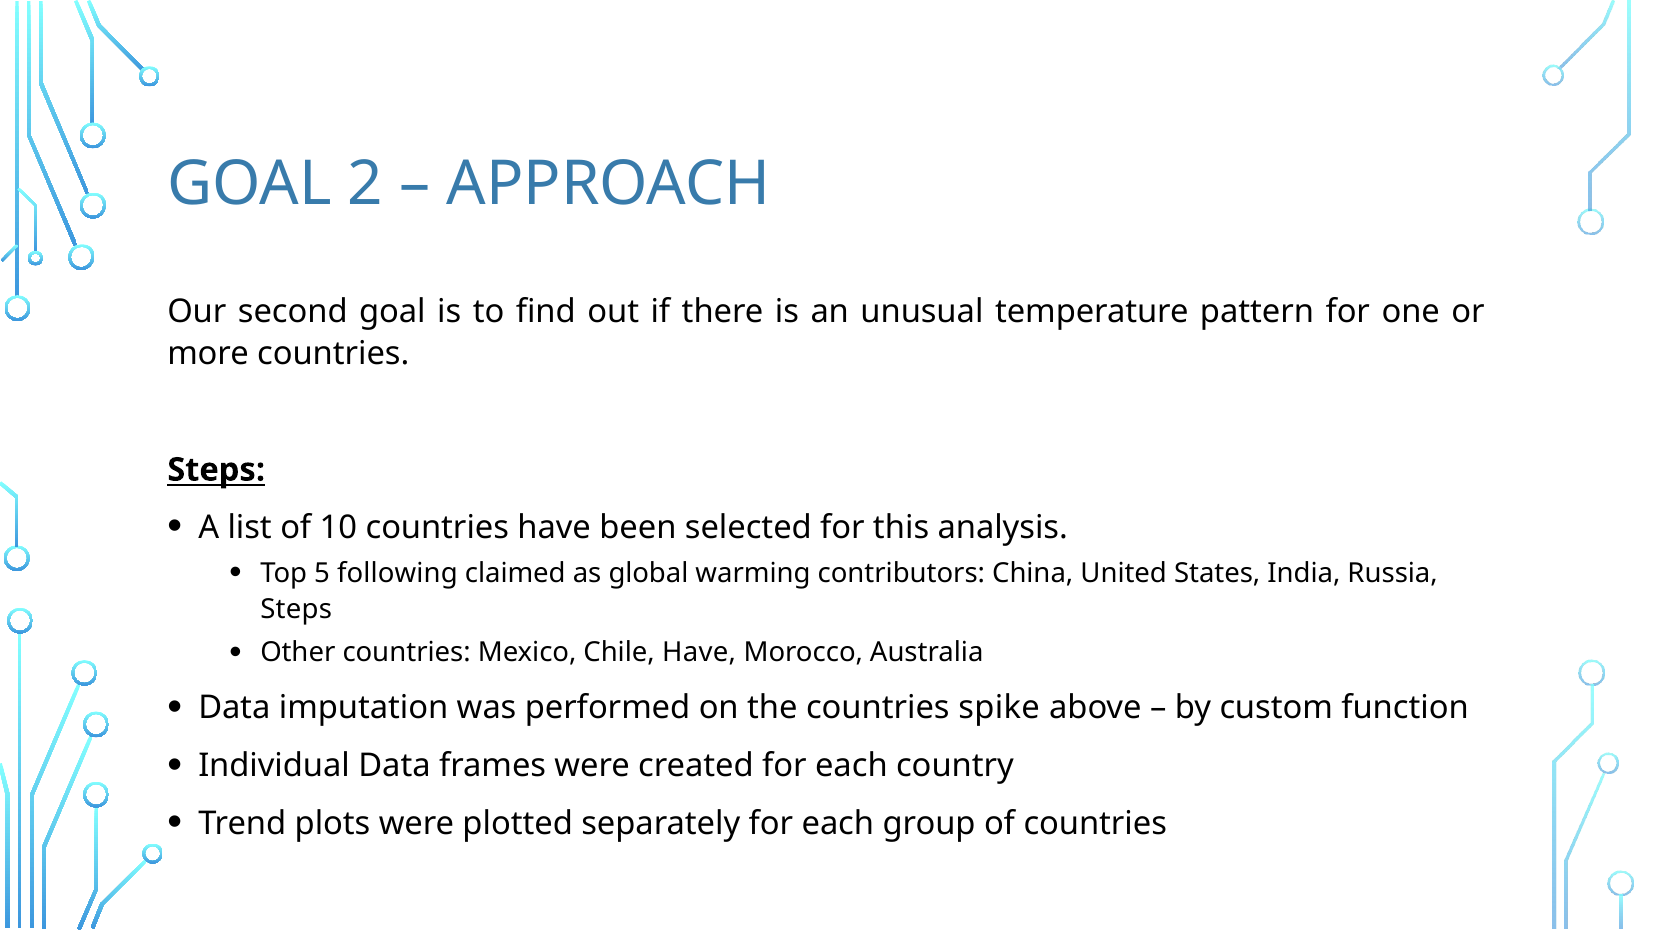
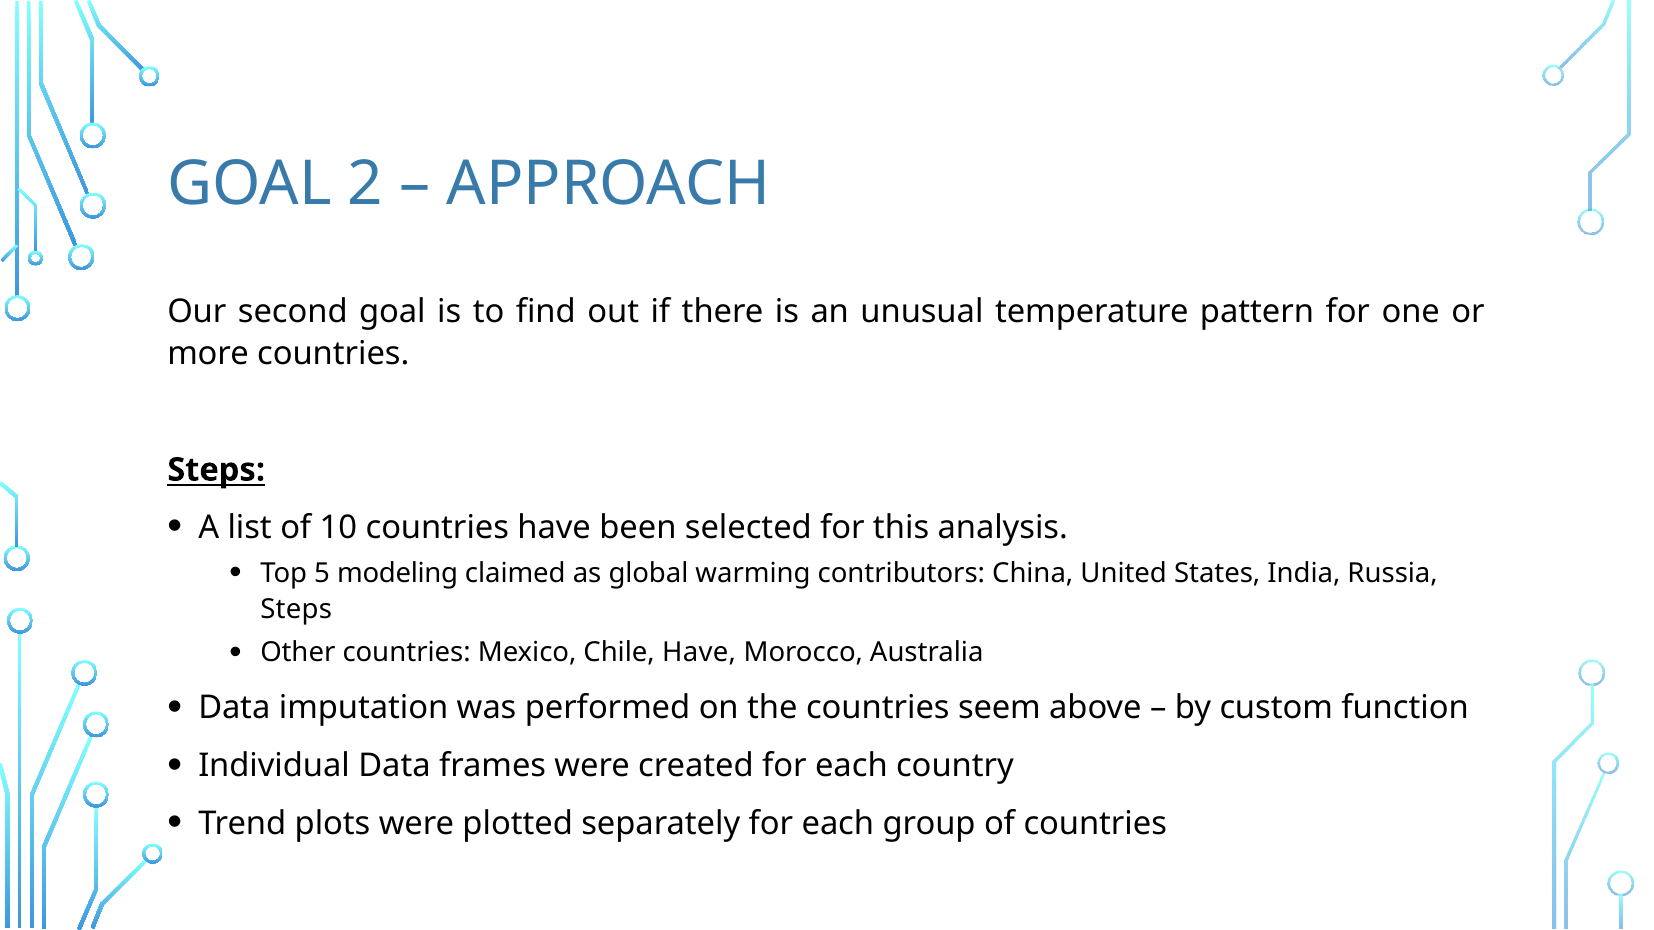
following: following -> modeling (398, 574)
spike: spike -> seem (999, 708)
